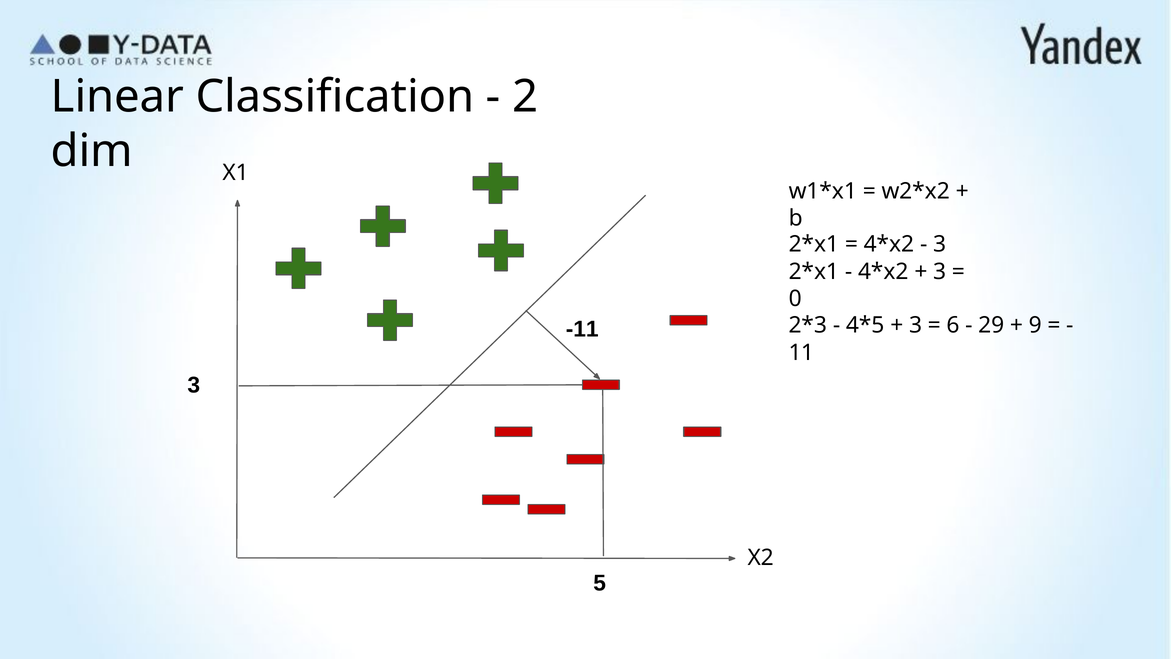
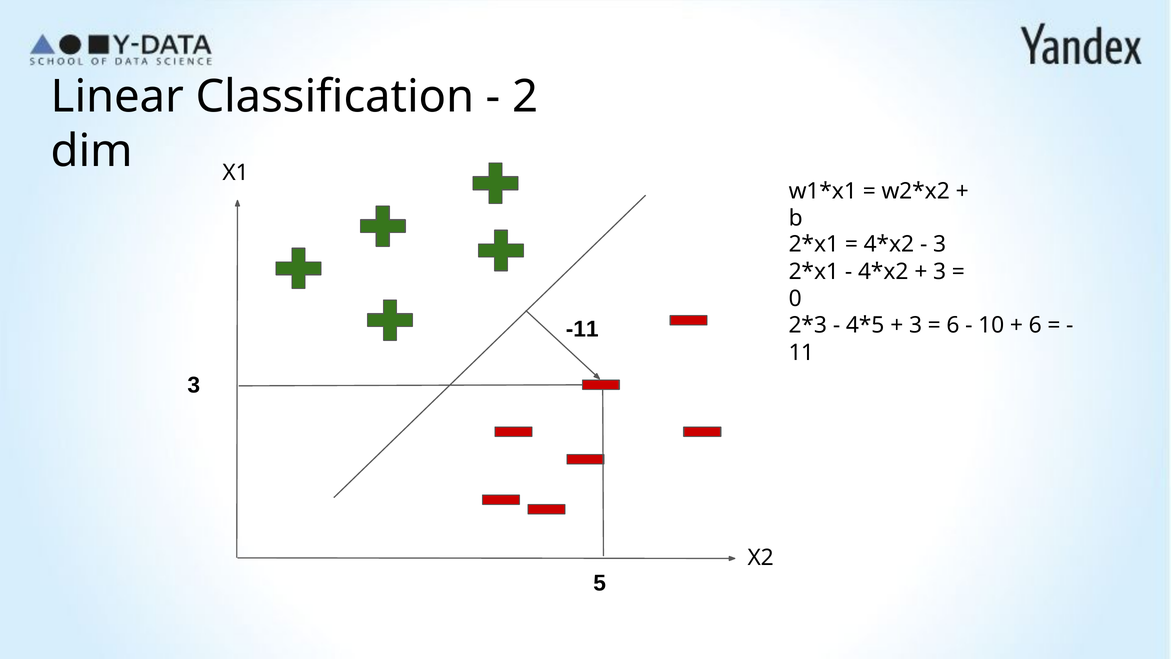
29: 29 -> 10 (991, 325)
9: 9 -> 6 (1035, 325)
